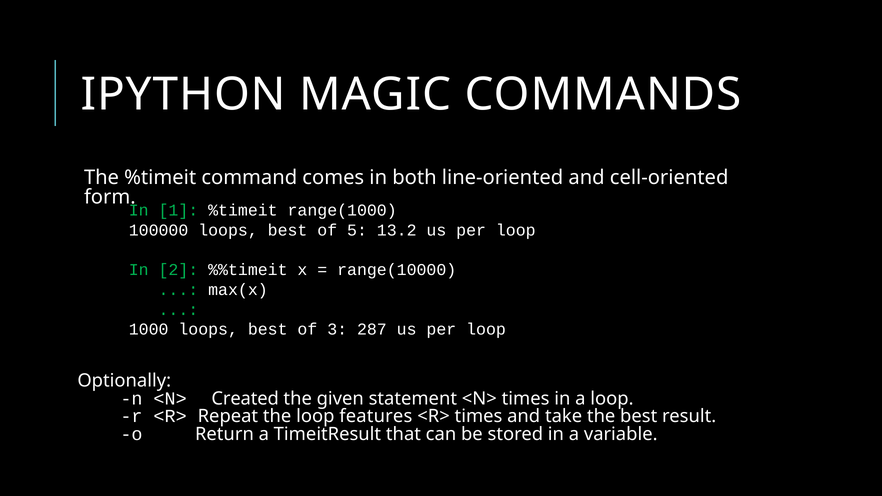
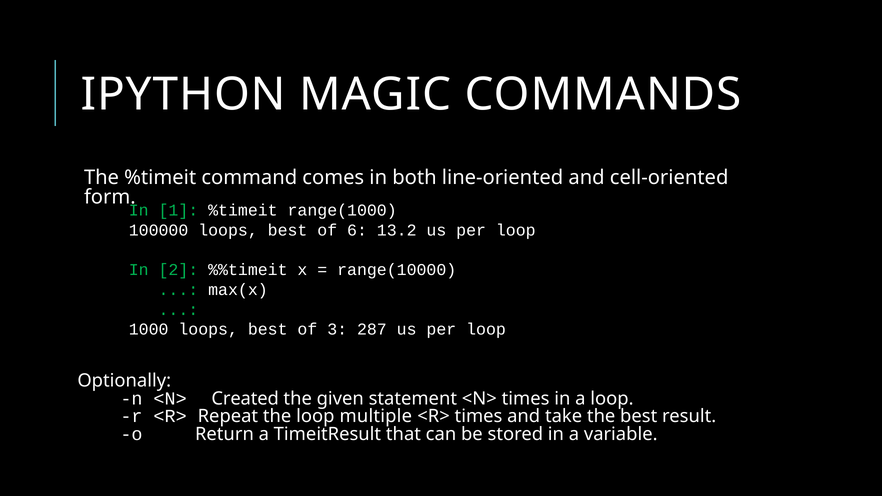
5: 5 -> 6 (357, 230)
features: features -> multiple (376, 416)
